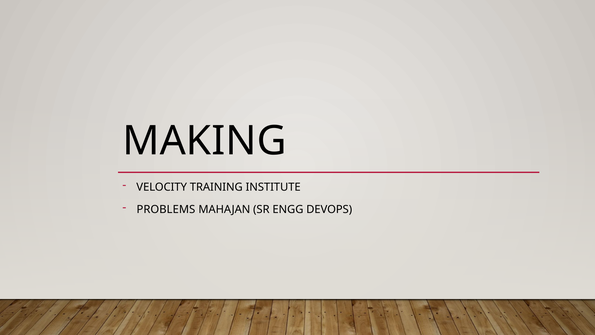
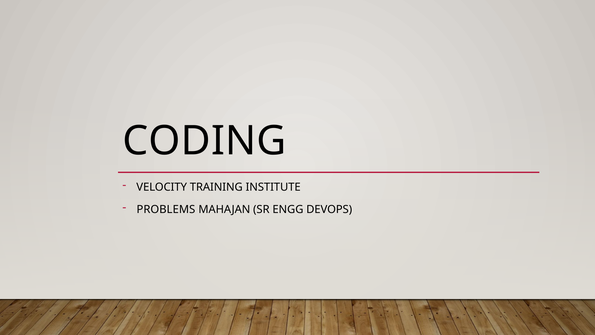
MAKING: MAKING -> CODING (204, 141)
